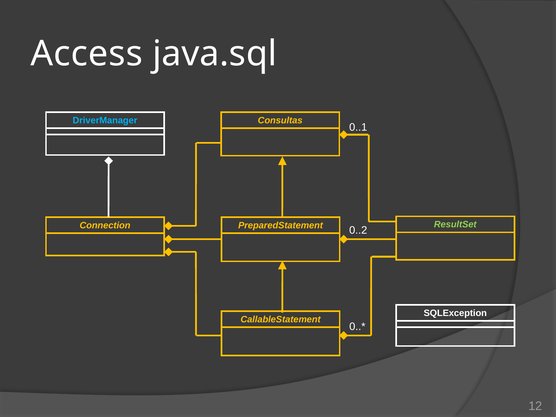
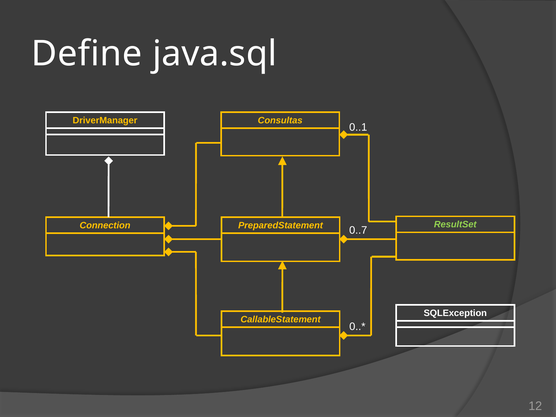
Access: Access -> Define (87, 54)
DriverManager colour: light blue -> yellow (105, 120)
0..2: 0..2 -> 0..7 (358, 230)
